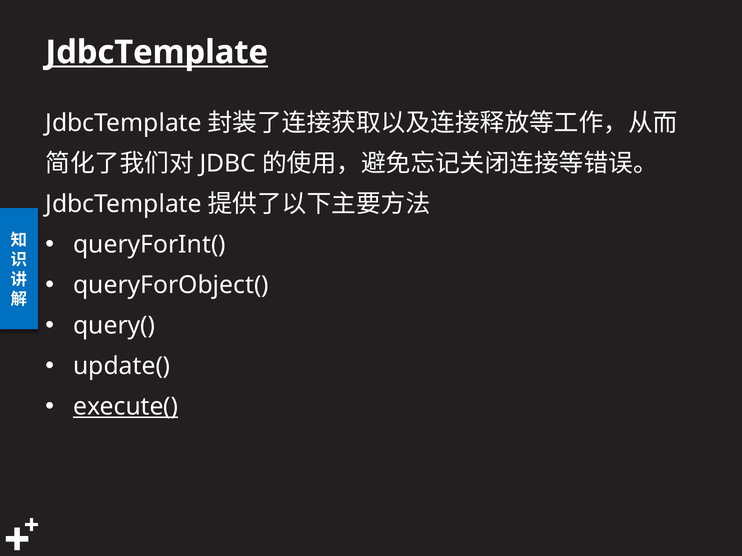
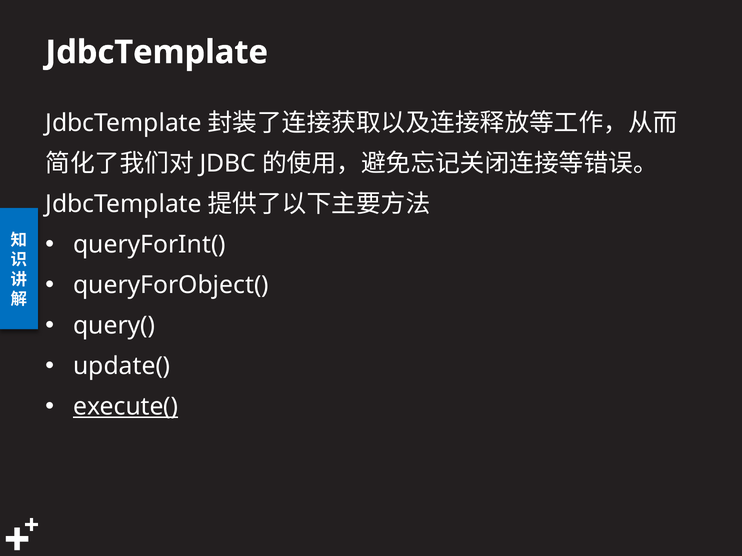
JdbcTemplate underline: present -> none (157, 52)
